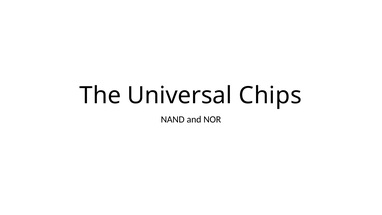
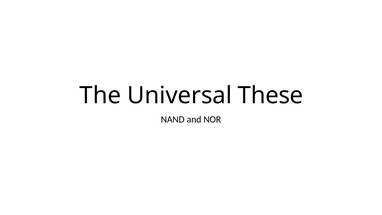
Chips: Chips -> These (270, 95)
